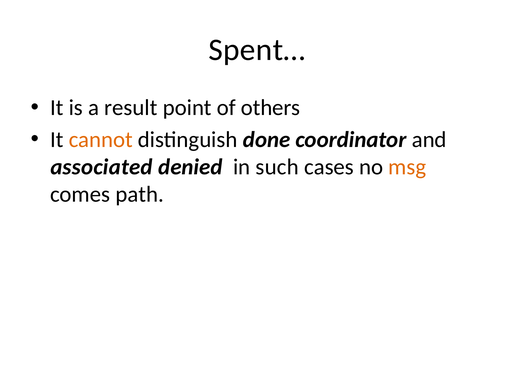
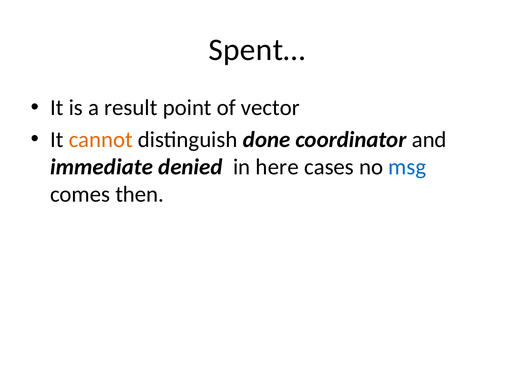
others: others -> vector (270, 108)
associated: associated -> immediate (102, 167)
such: such -> here (277, 167)
msg colour: orange -> blue (407, 167)
path: path -> then (140, 195)
